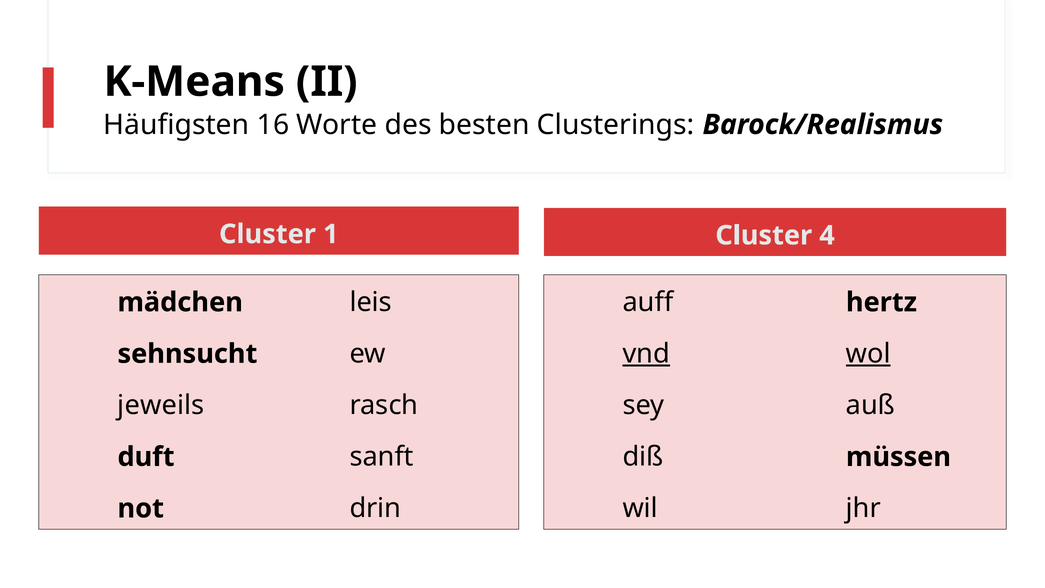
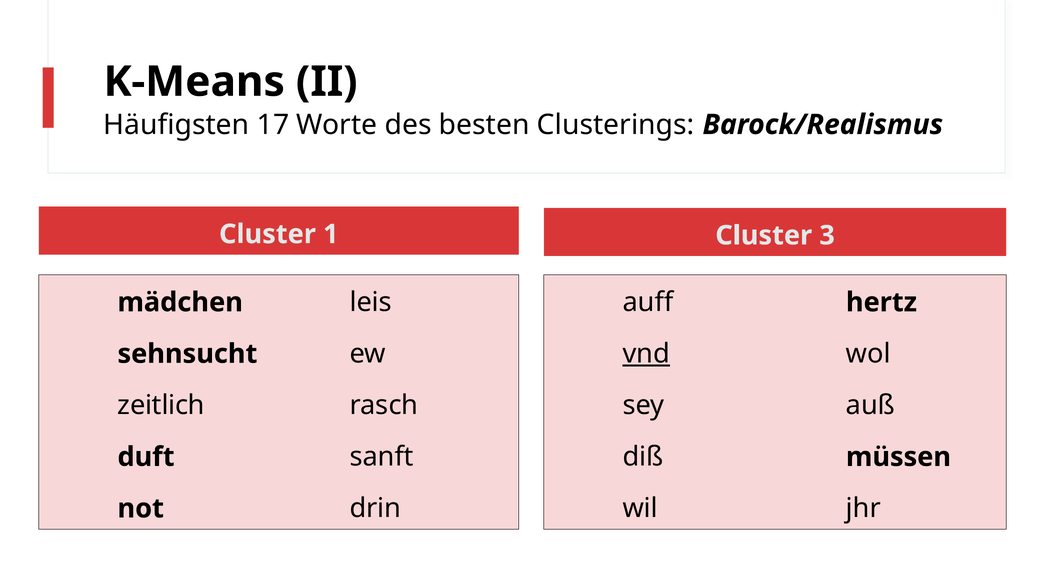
16: 16 -> 17 (273, 125)
4: 4 -> 3 (827, 235)
wol underline: present -> none (868, 354)
jeweils: jeweils -> zeitlich (161, 405)
